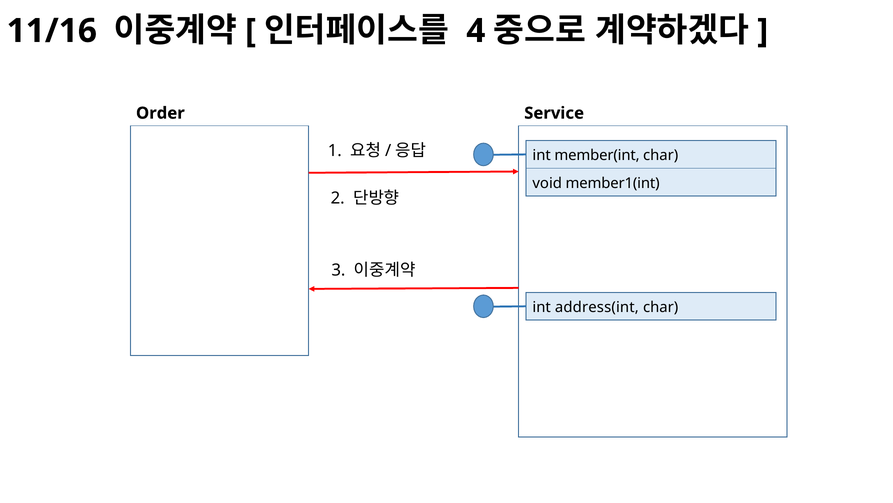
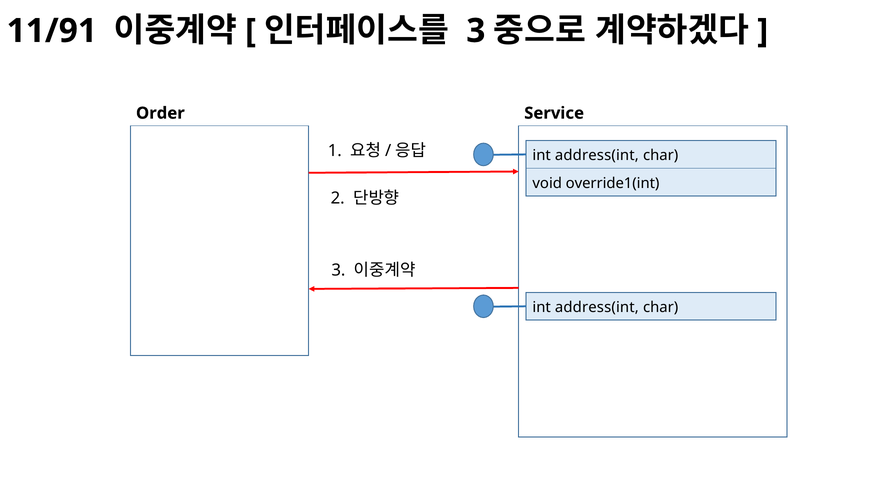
11/16: 11/16 -> 11/91 (52, 31)
4: 4 -> 3 (476, 31)
member(int: member(int -> address(int (597, 155)
member1(int: member1(int -> override1(int (613, 183)
